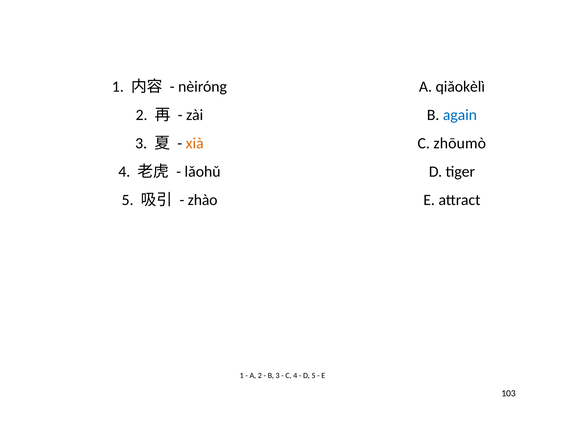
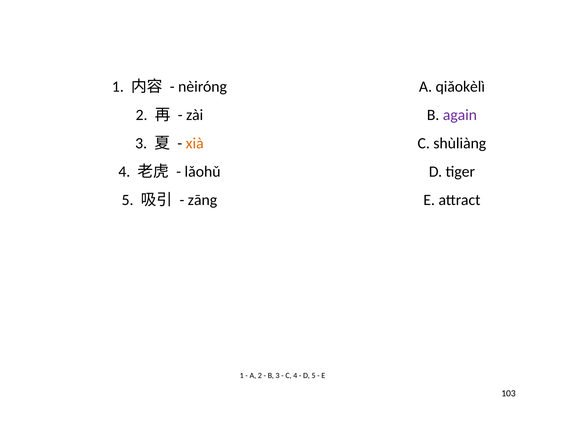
again colour: blue -> purple (460, 115)
zhōumò: zhōumò -> shùliàng (460, 143)
zhào: zhào -> zāng (203, 200)
